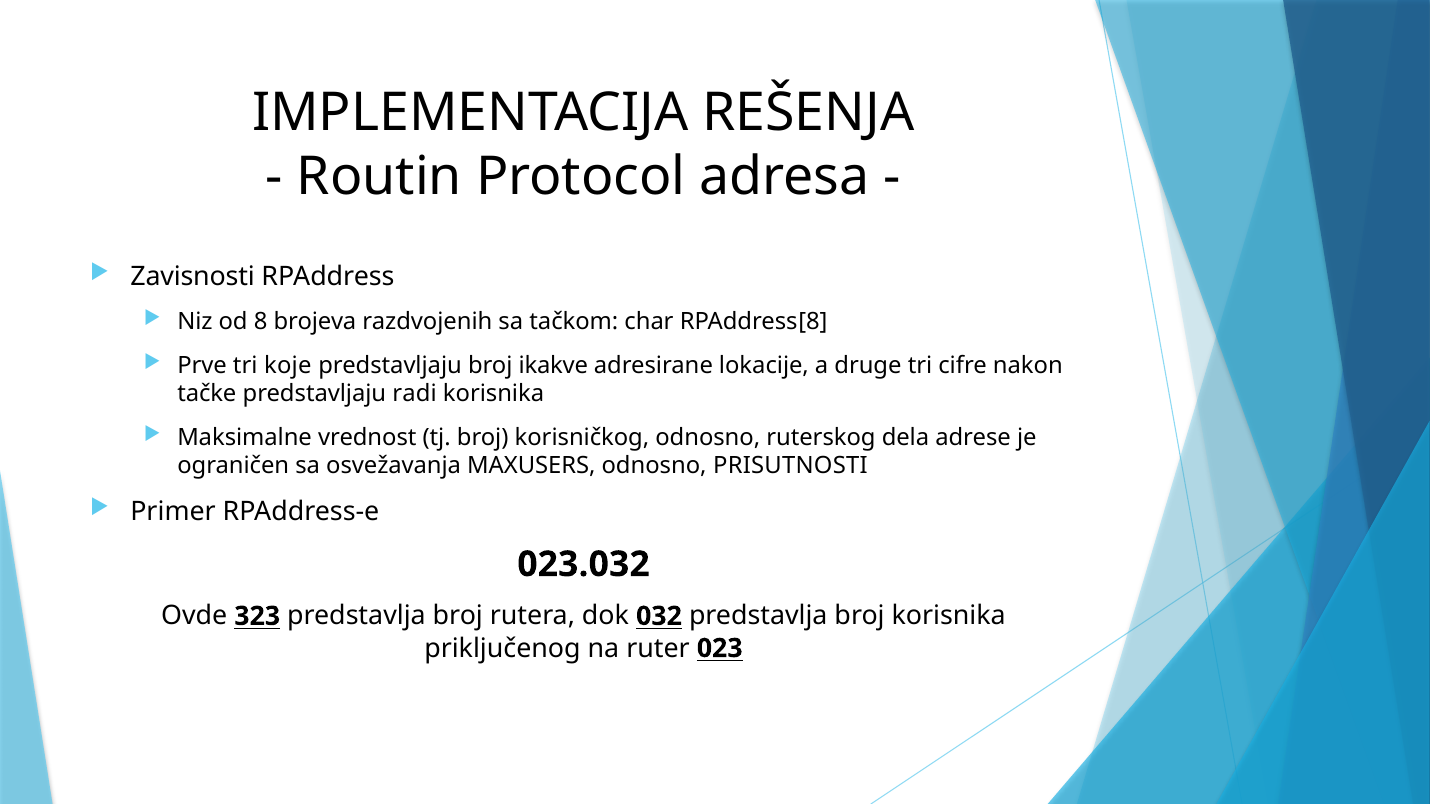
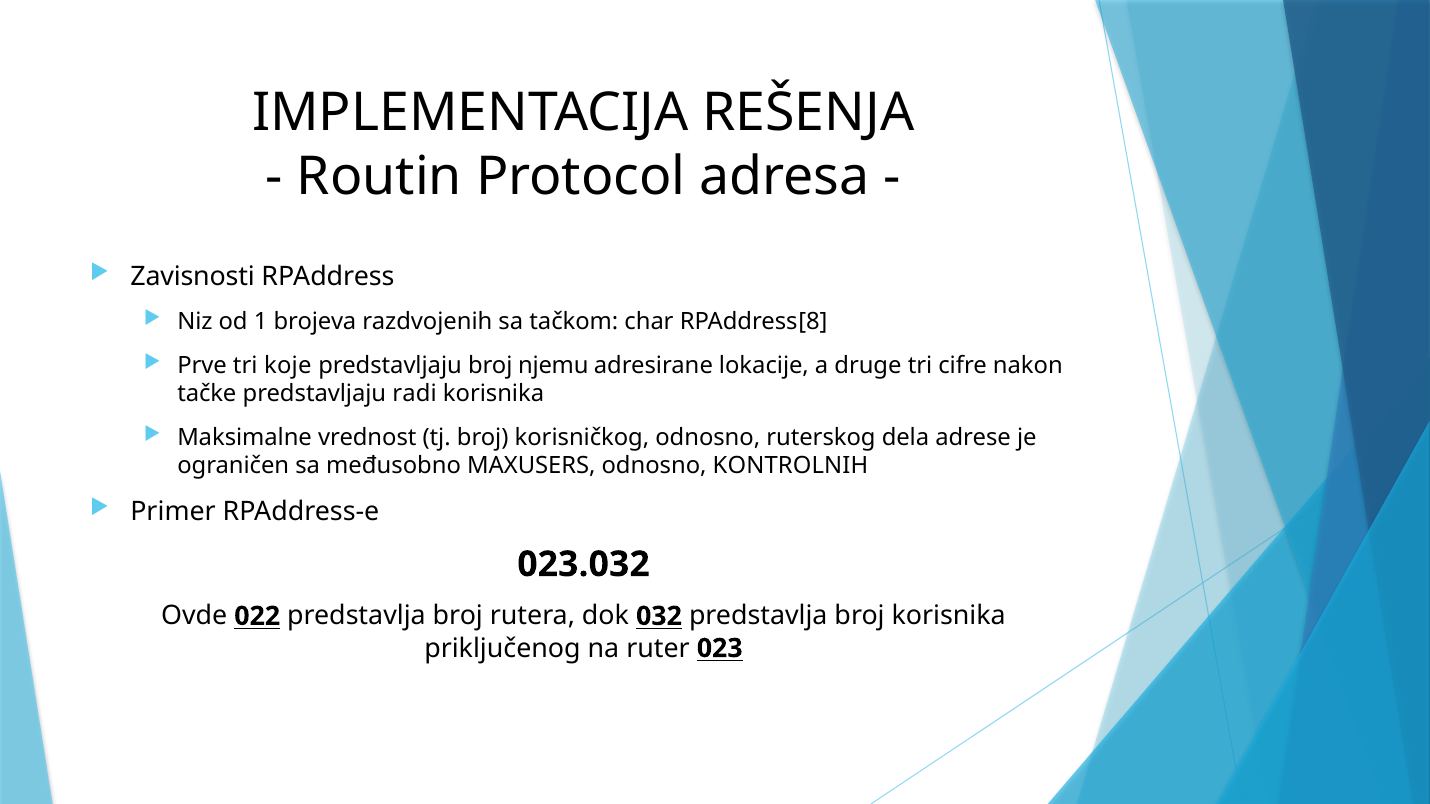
8: 8 -> 1 (261, 322)
ikakve: ikakve -> njemu (553, 365)
osvežavanja: osvežavanja -> međusobno (394, 466)
PRISUTNOSTI: PRISUTNOSTI -> KONTROLNIH (790, 466)
323: 323 -> 022 (257, 616)
